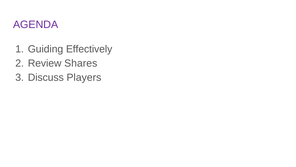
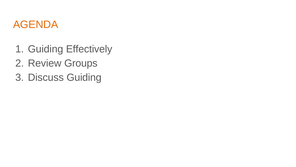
AGENDA colour: purple -> orange (36, 25)
Shares: Shares -> Groups (81, 63)
Discuss Players: Players -> Guiding (84, 77)
